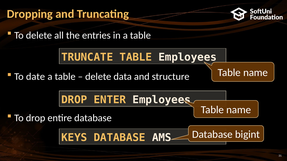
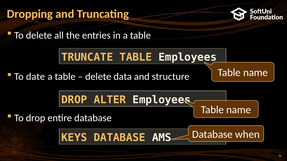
ENTER: ENTER -> ALTER (110, 100)
bigint: bigint -> when (247, 135)
